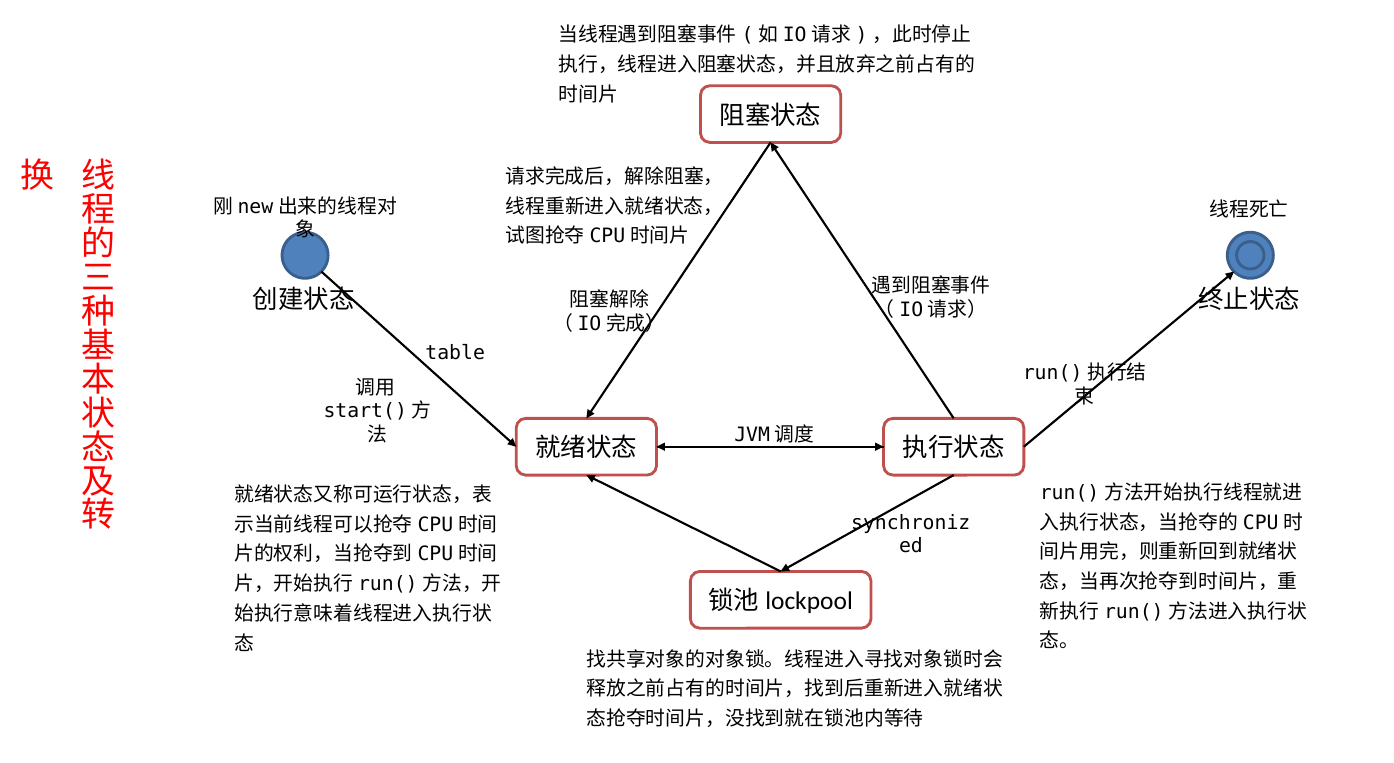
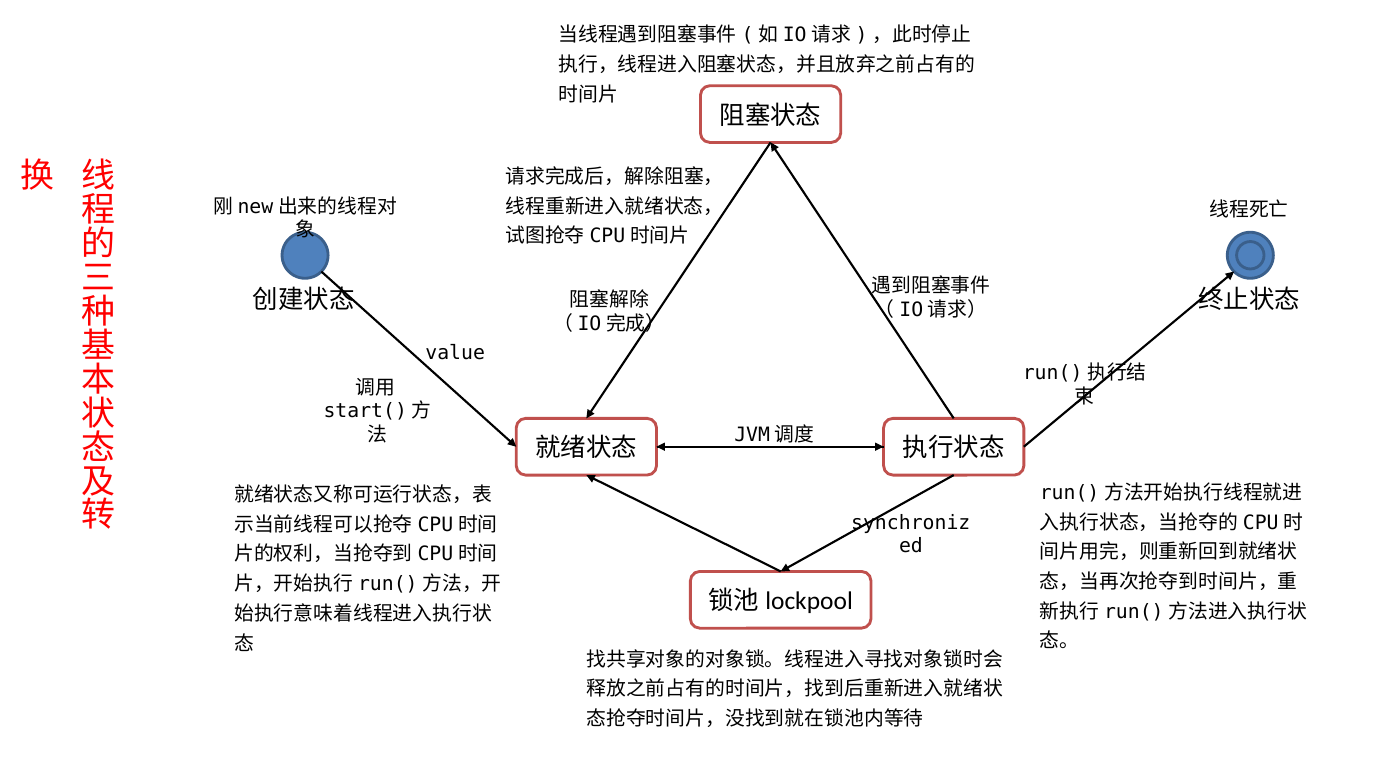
table: table -> value (455, 353)
